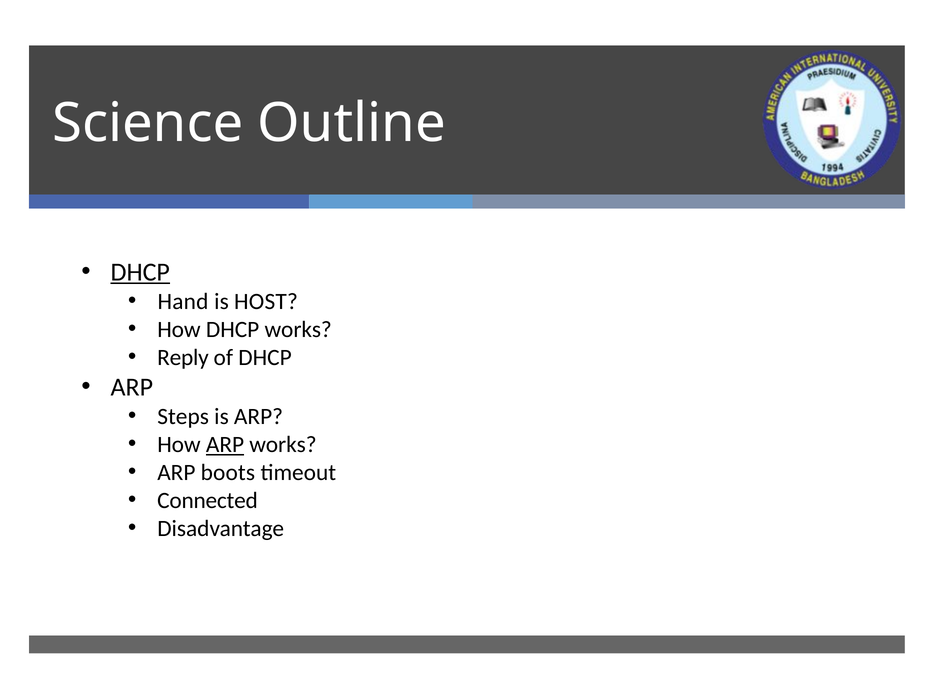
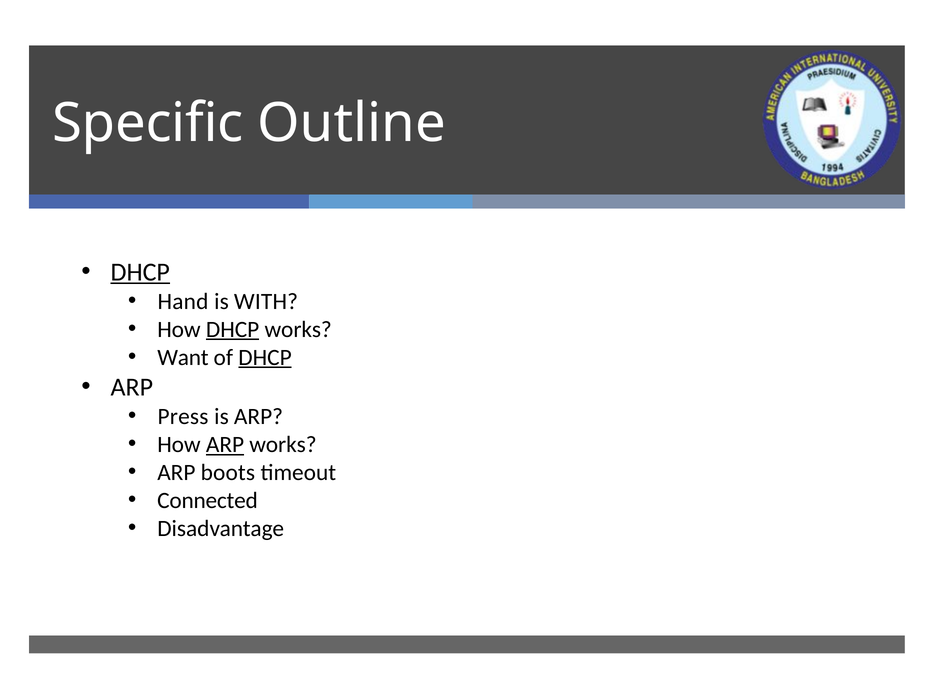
Science: Science -> Specific (148, 123)
HOST: HOST -> WITH (266, 302)
DHCP underline: none -> present (233, 330)
Reply: Reply -> Want (183, 358)
DHCP underline: none -> present (265, 358)
Steps: Steps -> Press (183, 417)
